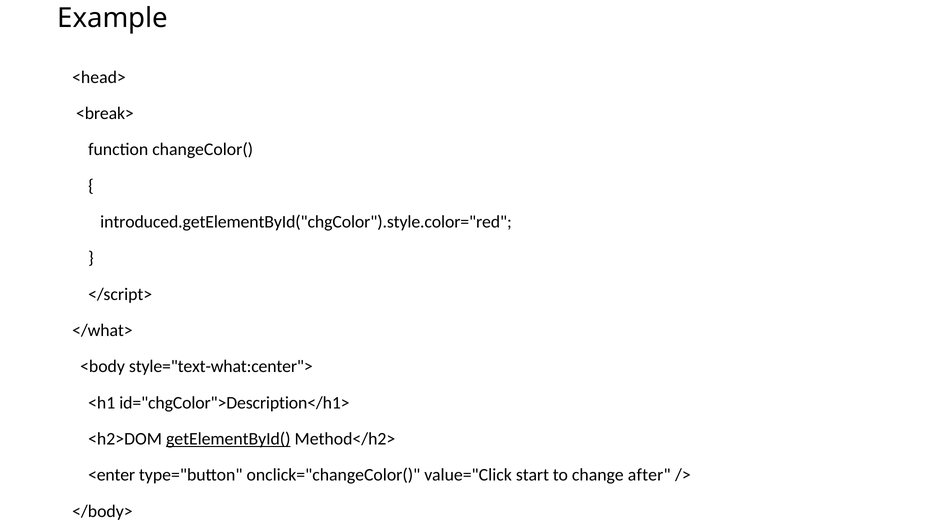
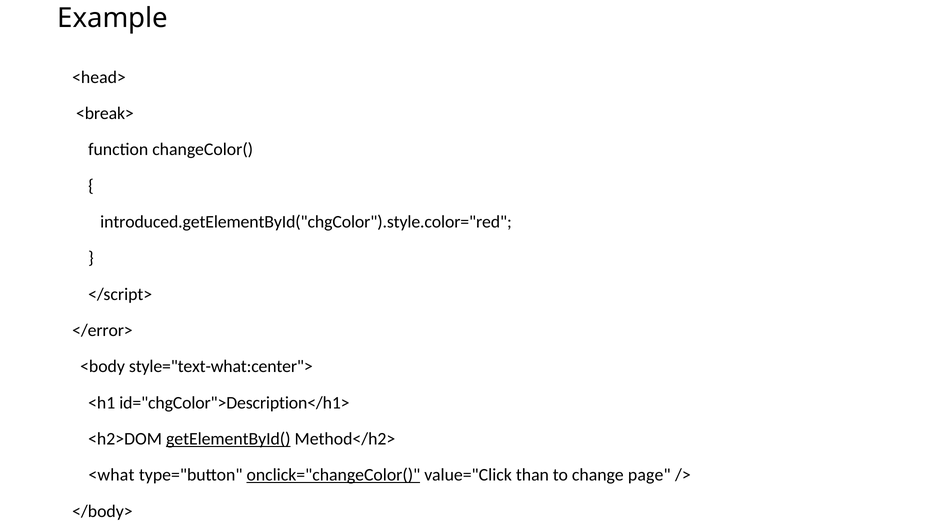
</what>: </what> -> </error> (102, 331)
<enter: <enter -> <what (111, 476)
onclick="changeColor( underline: none -> present (333, 476)
start: start -> than (532, 476)
after: after -> page (649, 476)
